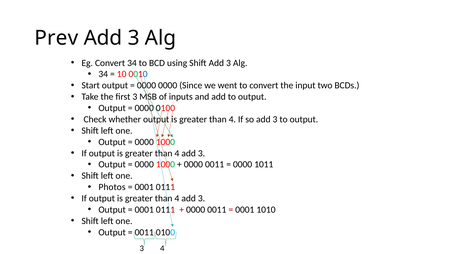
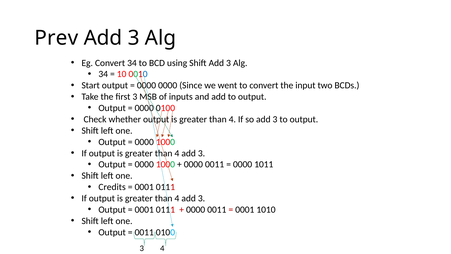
Photos: Photos -> Credits (112, 187)
